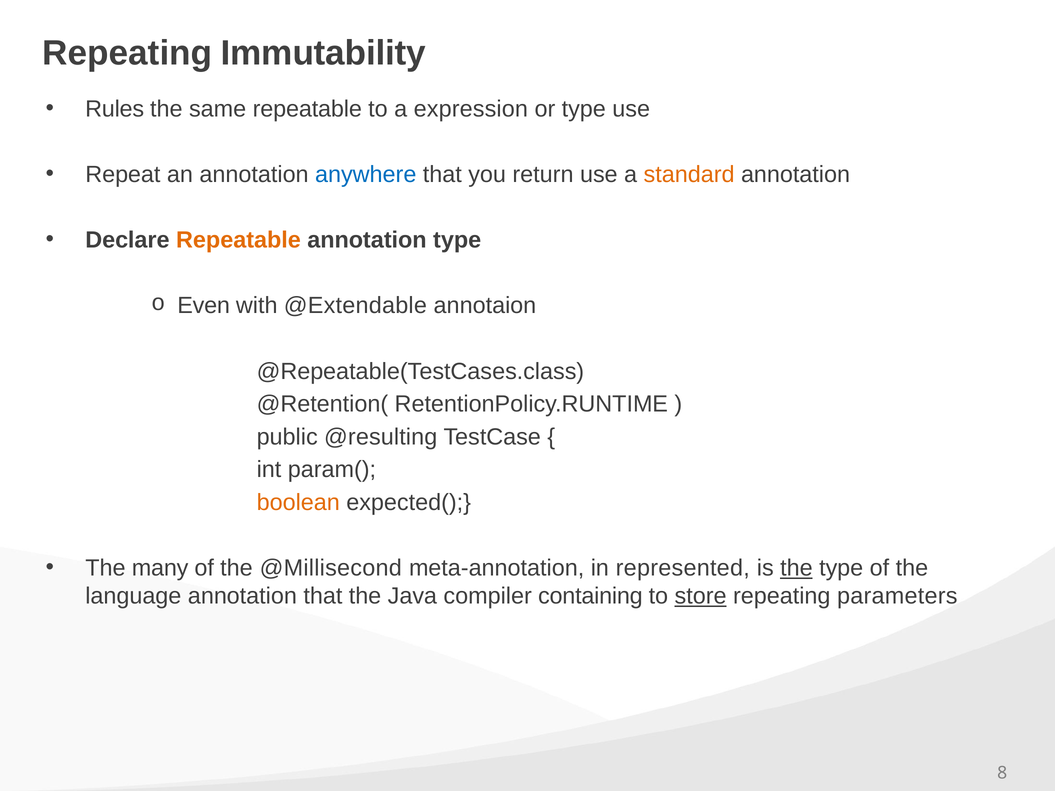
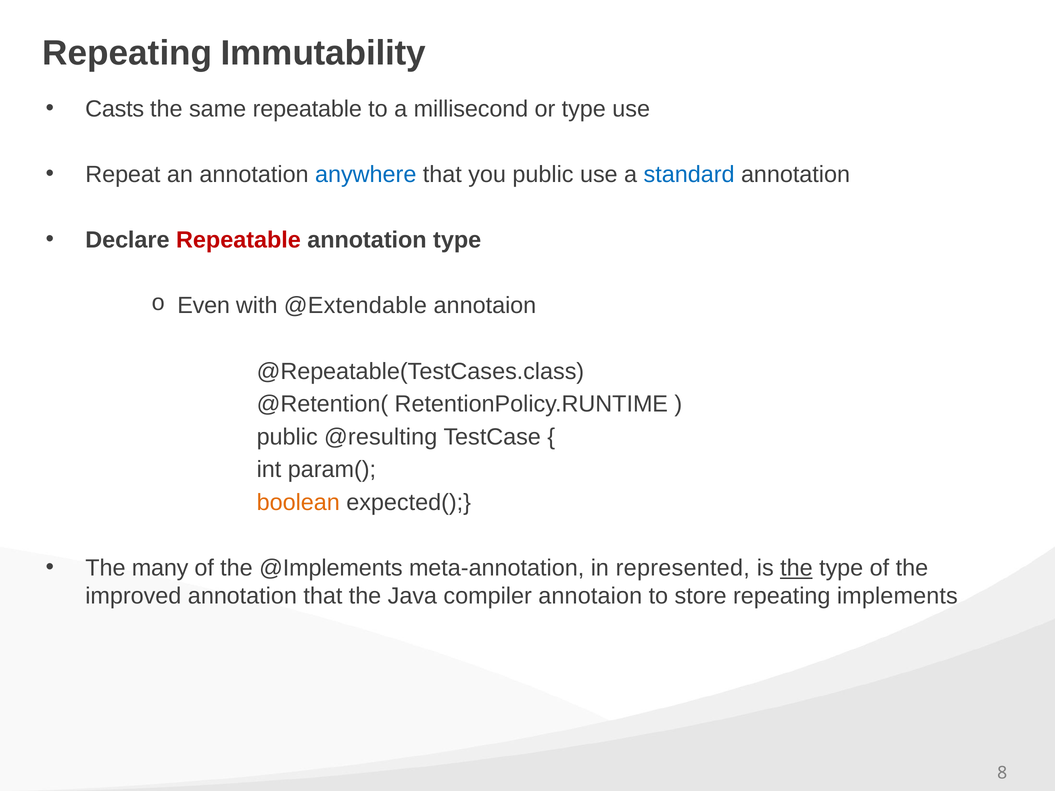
Rules: Rules -> Casts (115, 109)
expression: expression -> millisecond (471, 109)
you return: return -> public (543, 175)
standard colour: orange -> blue (689, 175)
Repeatable colour: orange -> red (238, 240)
@Millisecond: @Millisecond -> @Implements (331, 568)
language: language -> improved (133, 596)
compiler containing: containing -> annotaion (590, 596)
store underline: present -> none (701, 596)
parameters: parameters -> implements (897, 596)
